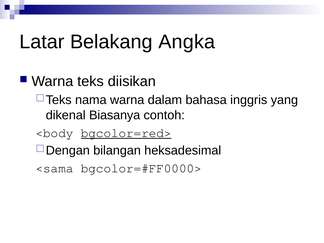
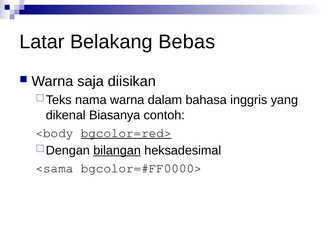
Angka: Angka -> Bebas (187, 42)
teks: teks -> saja (91, 81)
bilangan underline: none -> present (117, 151)
